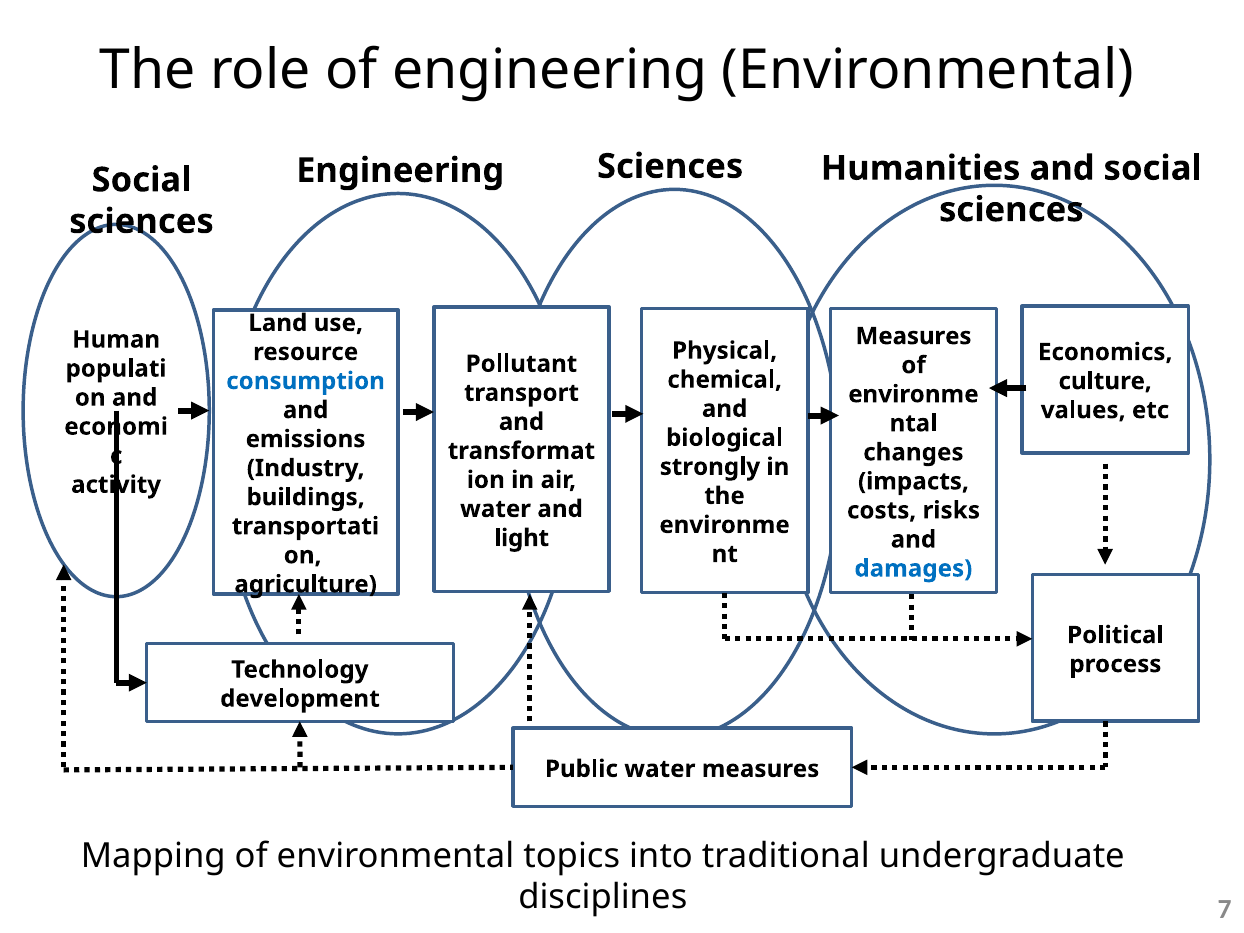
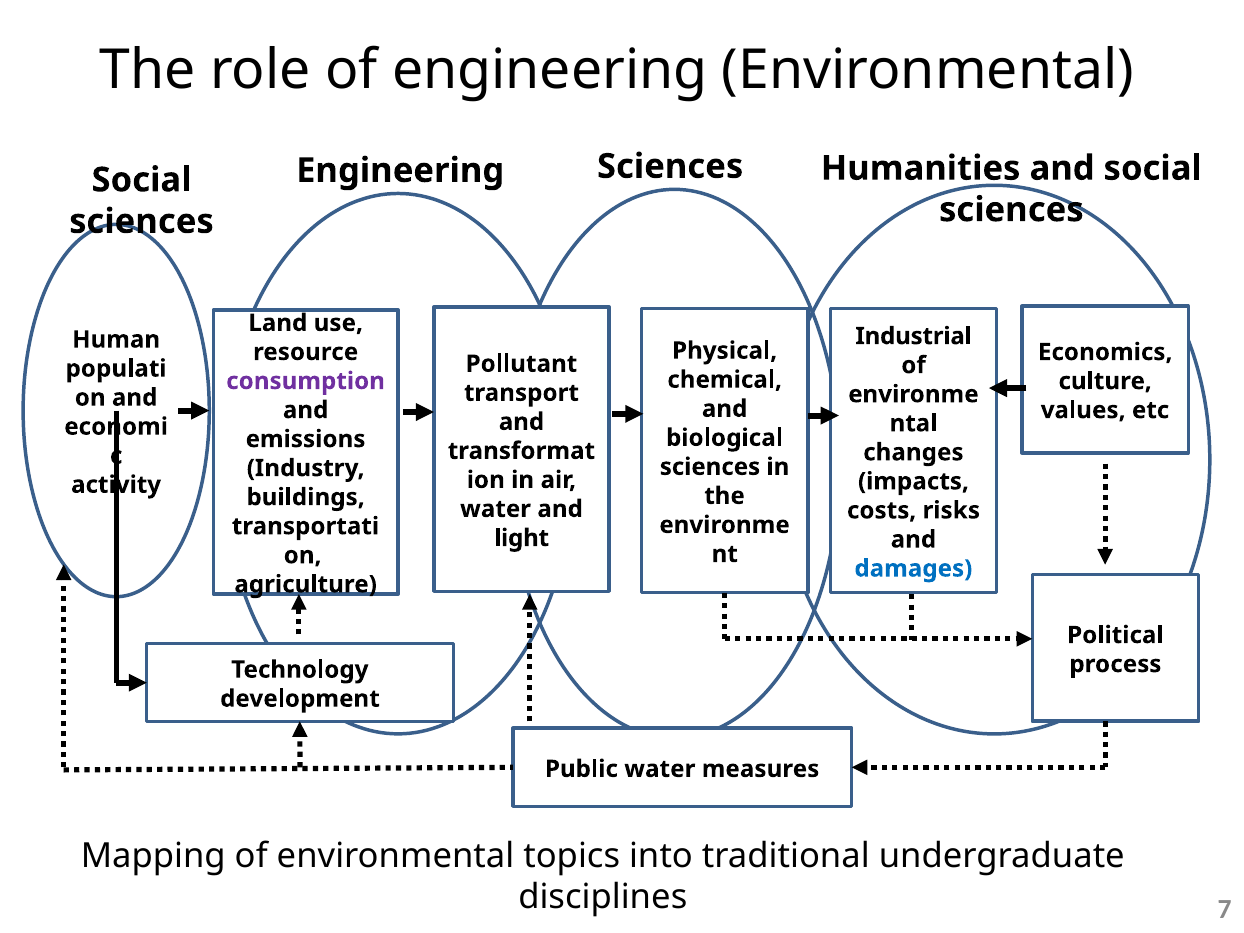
Measures: Measures -> Industrial (914, 336)
consumption colour: blue -> purple (306, 381)
strongly: strongly -> sciences (710, 467)
